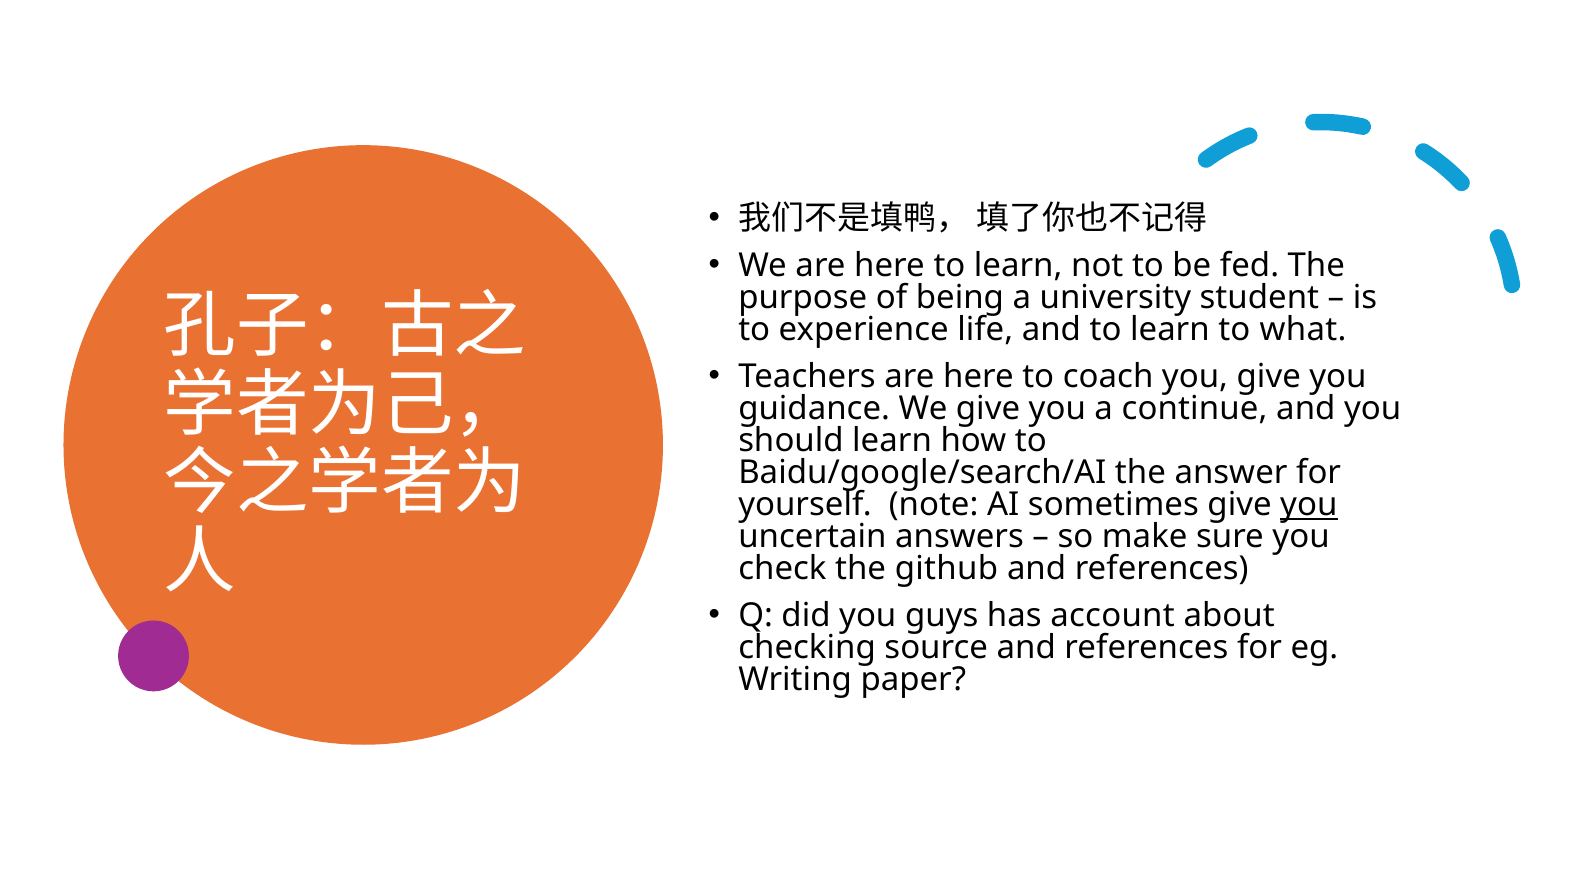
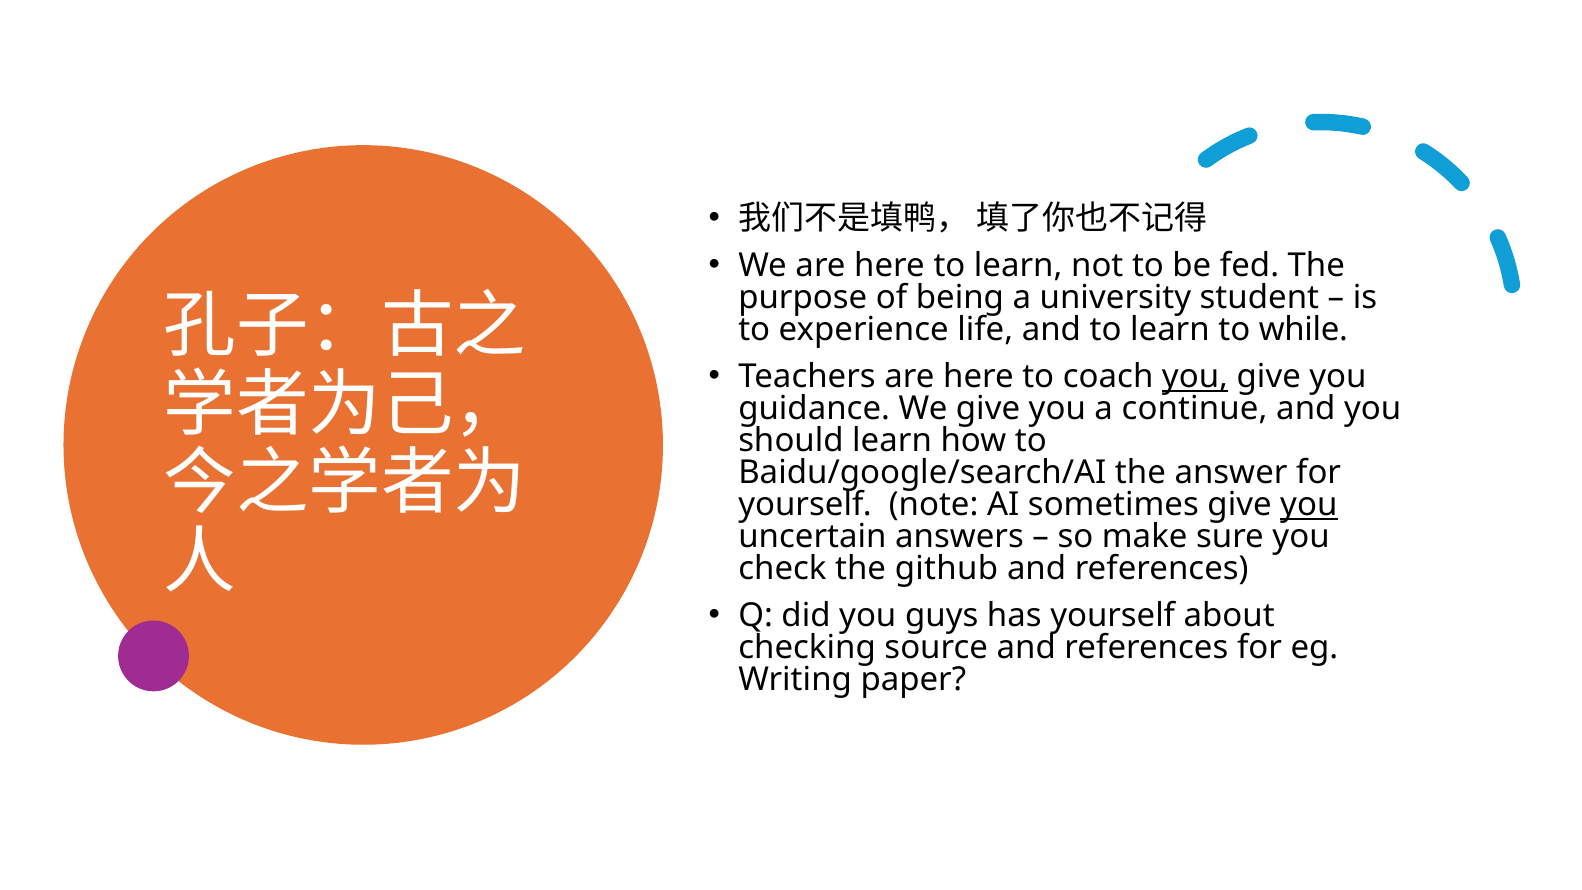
what: what -> while (1303, 330)
you underline: none -> present (1195, 377)
has account: account -> yourself (1113, 616)
